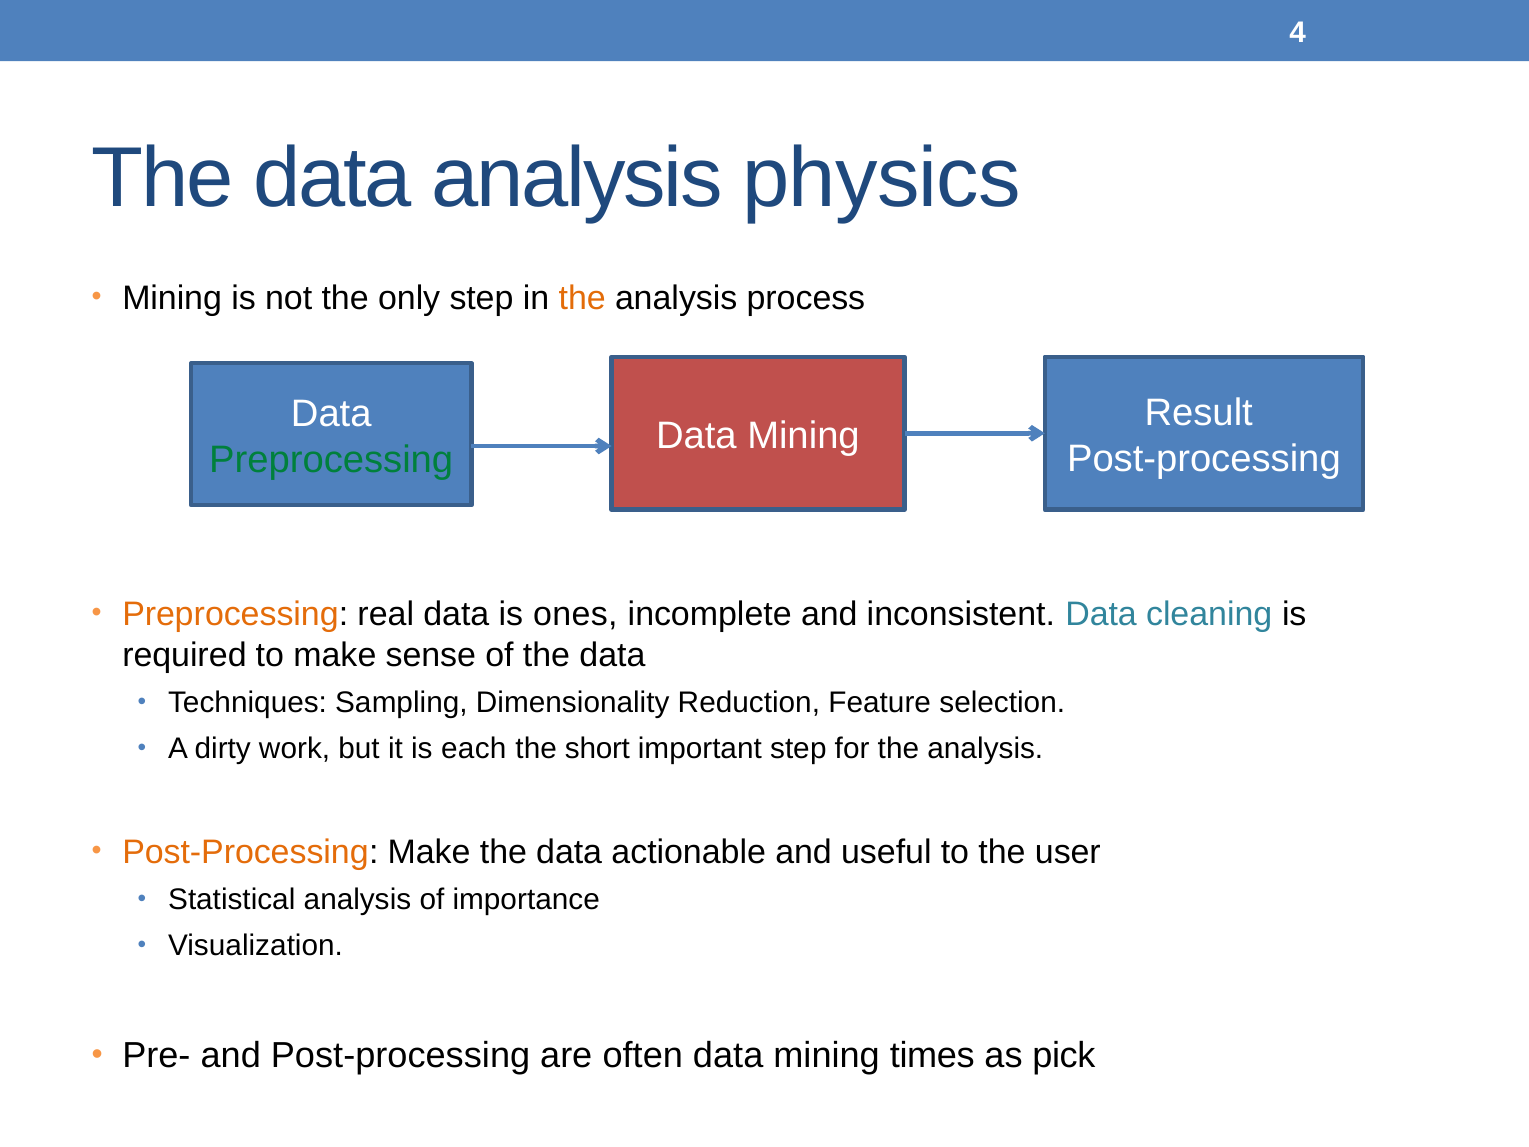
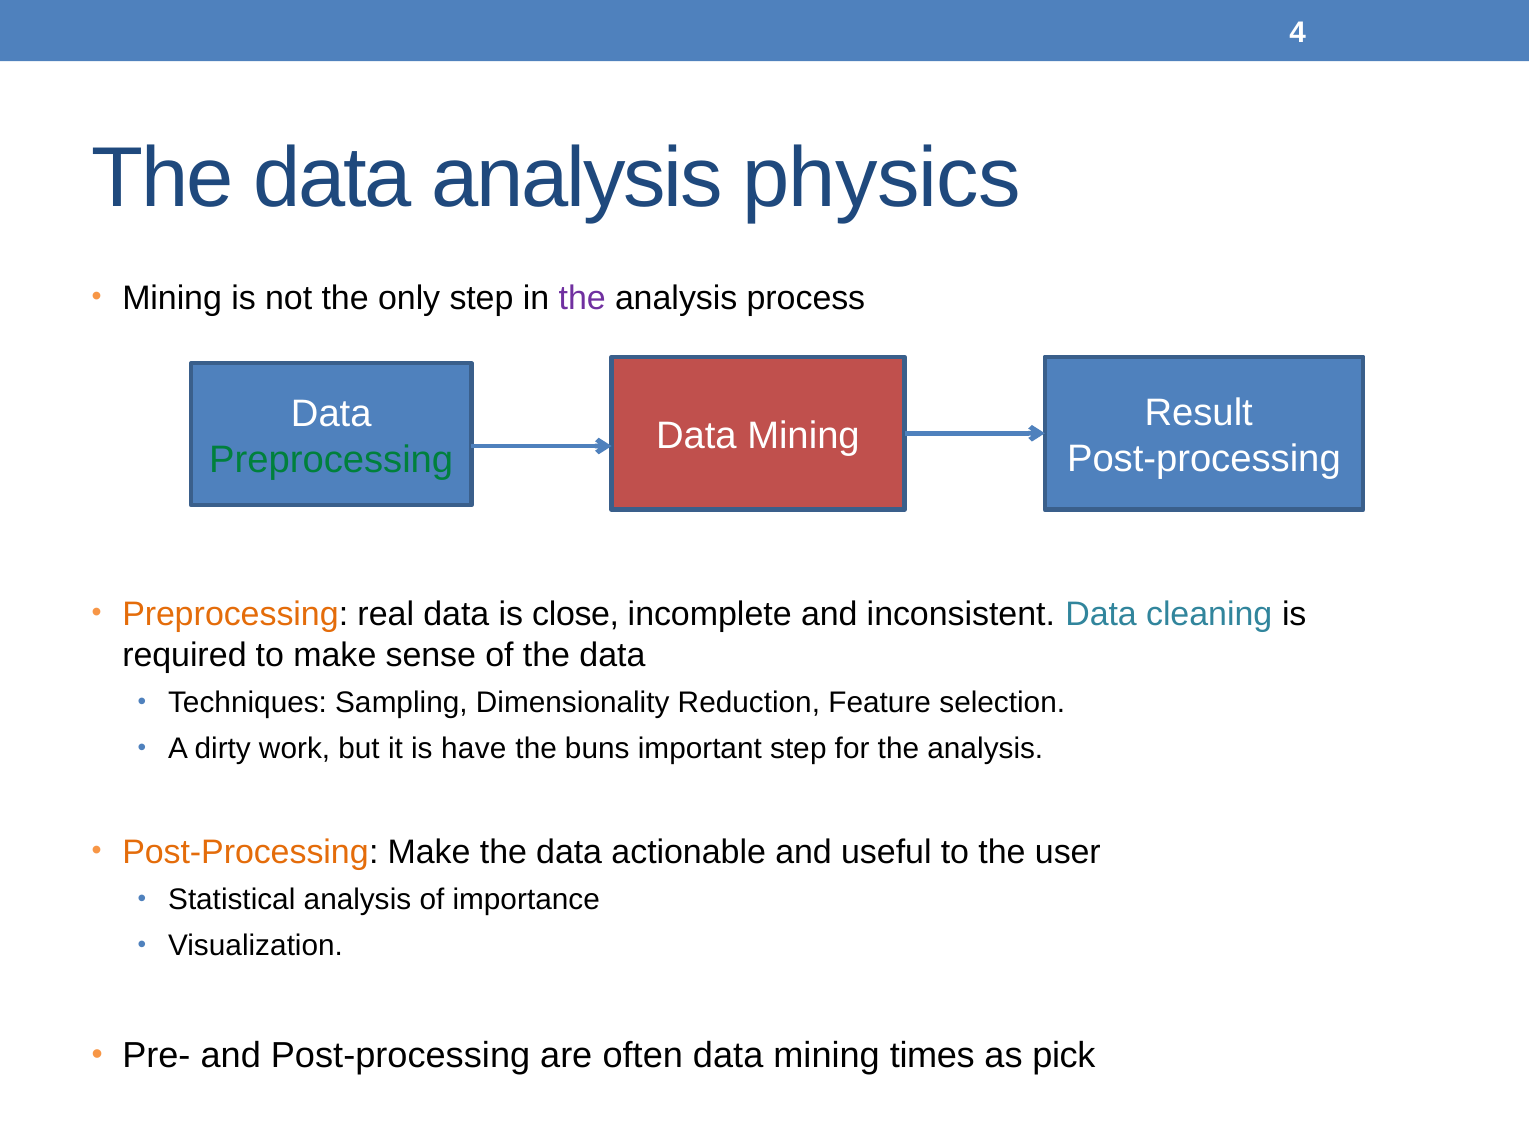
the colour: orange -> purple (582, 298)
ones: ones -> close (576, 614)
each: each -> have (474, 749)
short: short -> buns (597, 749)
